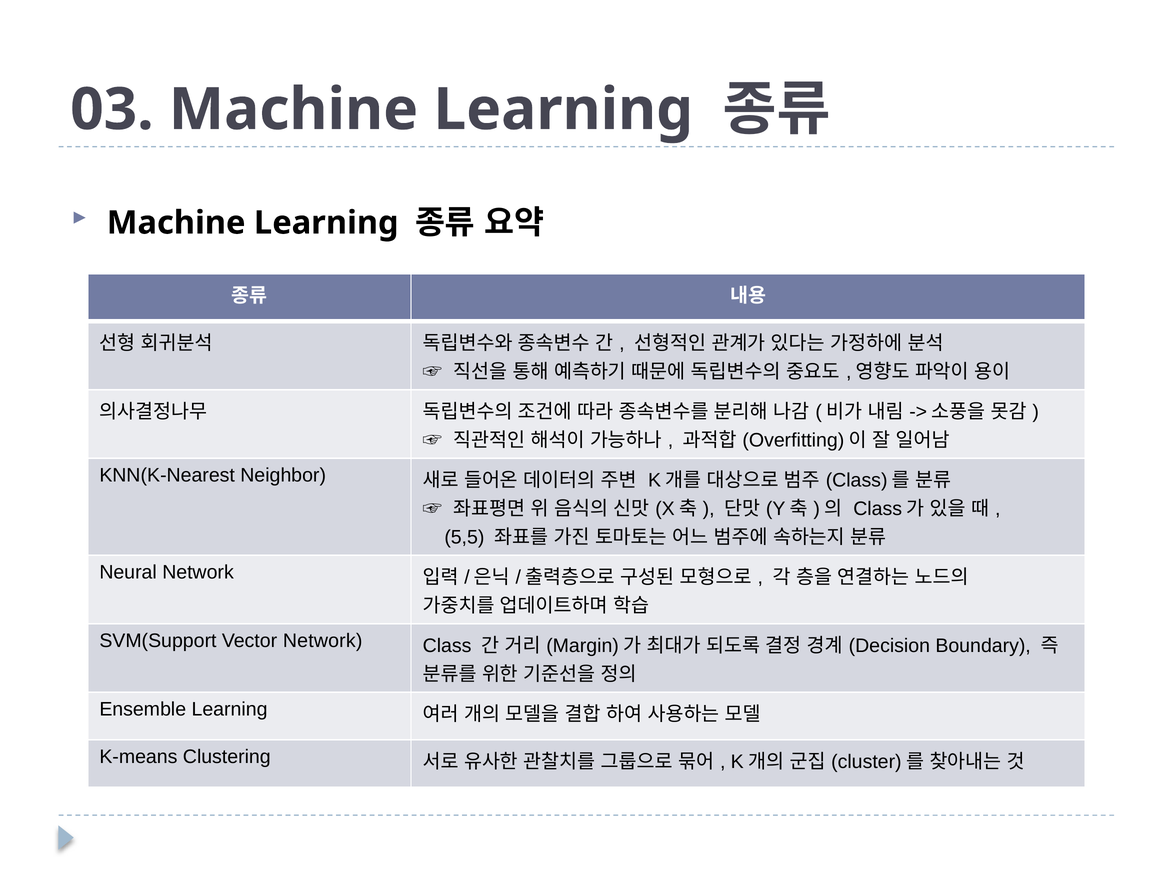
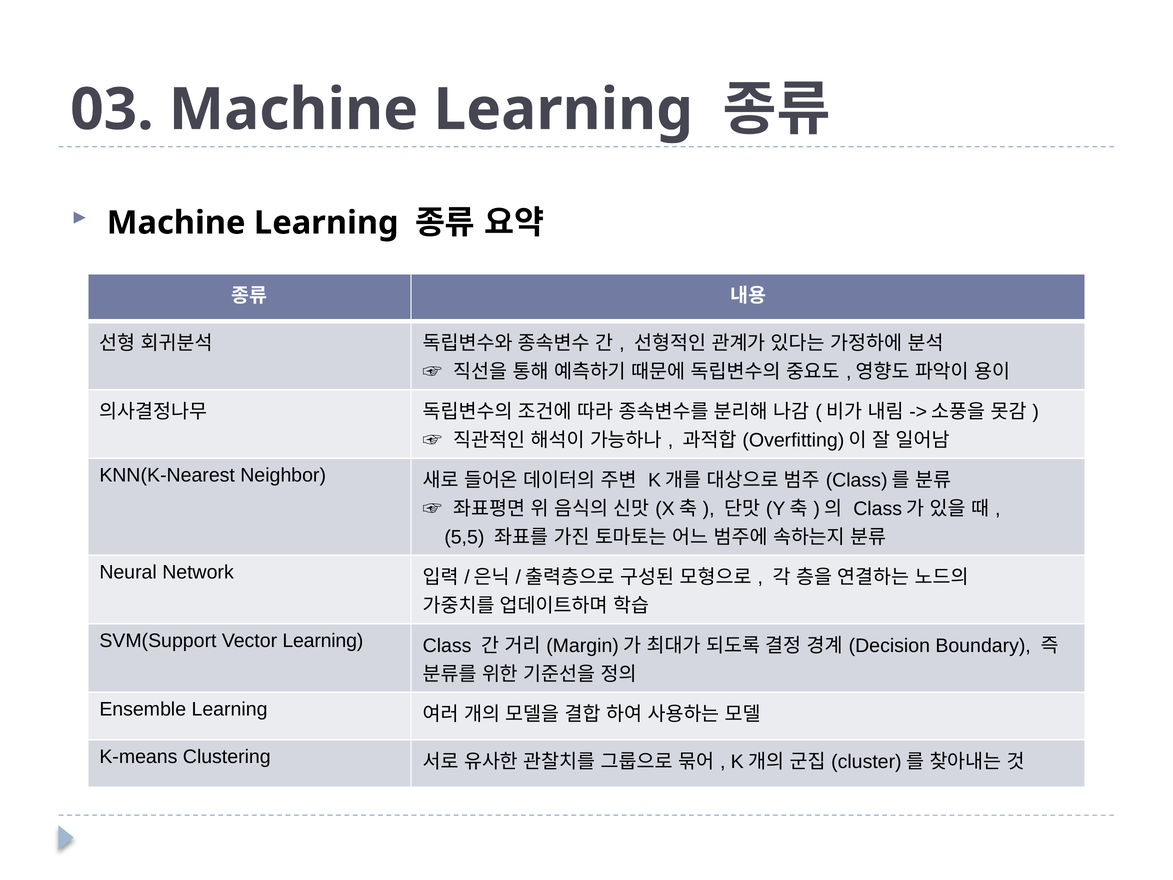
Vector Network: Network -> Learning (323, 641)
